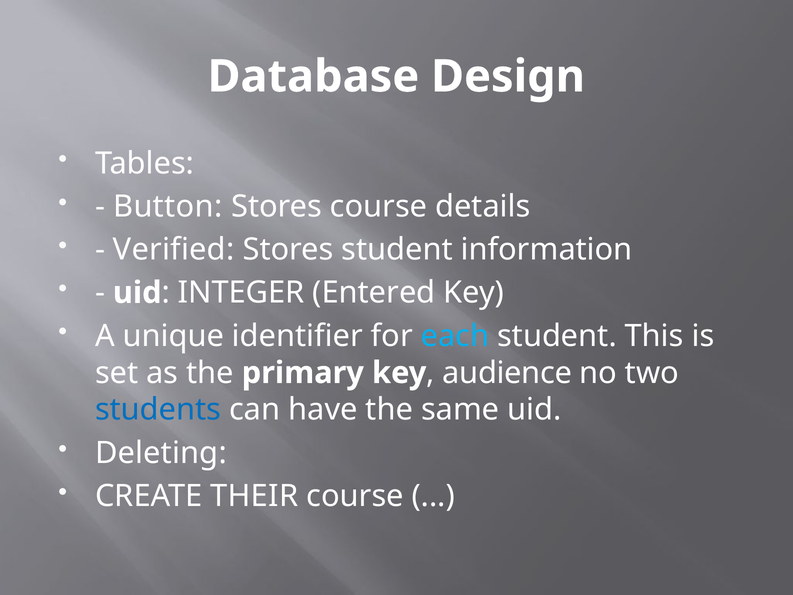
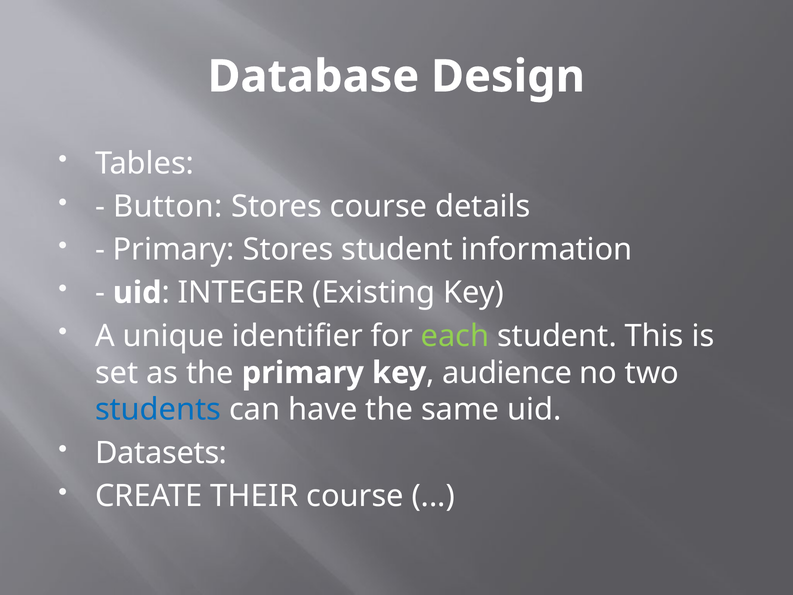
Verified: Verified -> Primary (174, 250)
Entered: Entered -> Existing (374, 293)
each colour: light blue -> light green (455, 336)
Deleting: Deleting -> Datasets (161, 453)
